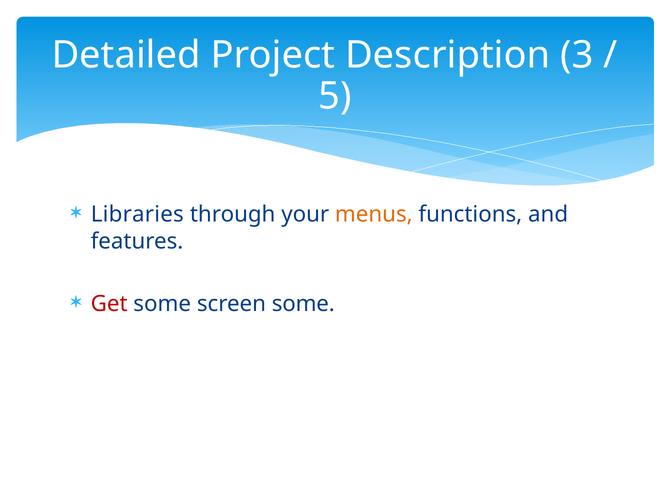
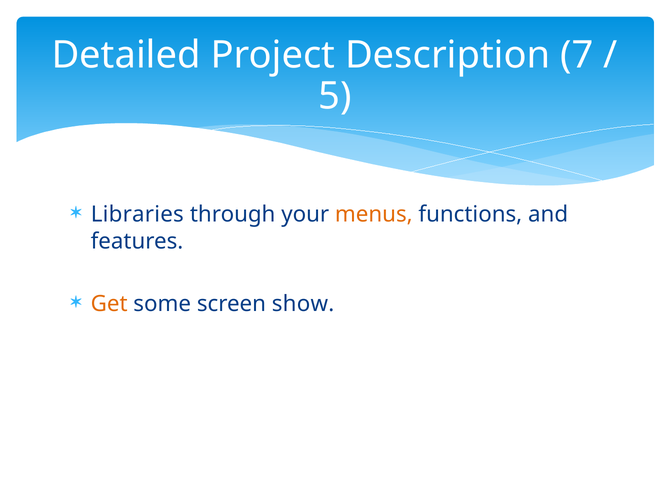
3: 3 -> 7 (577, 55)
Get colour: red -> orange (109, 304)
screen some: some -> show (303, 304)
